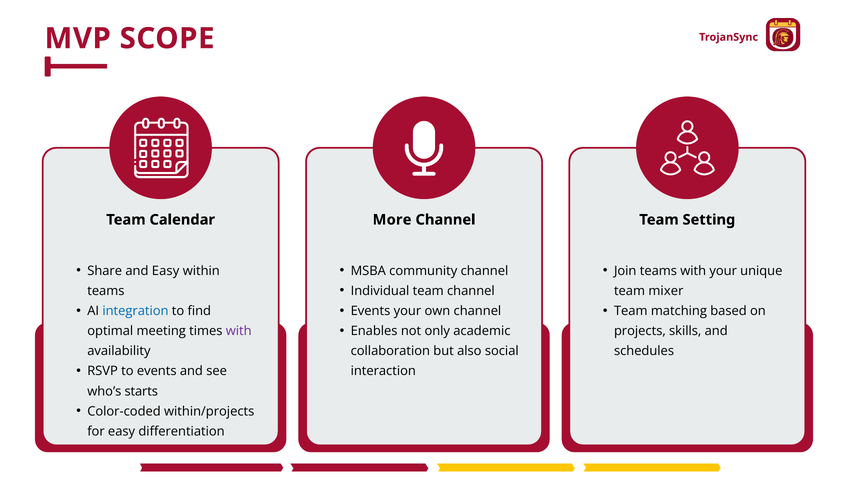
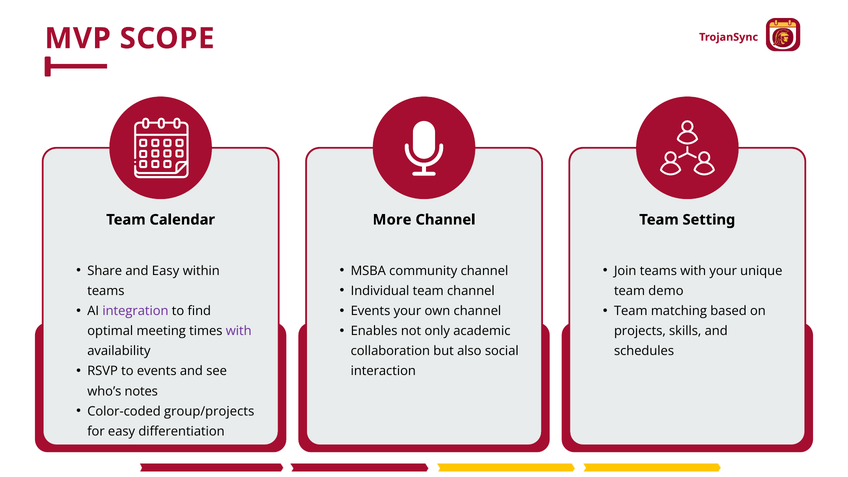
mixer: mixer -> demo (666, 291)
integration colour: blue -> purple (135, 311)
starts: starts -> notes (141, 391)
within/projects: within/projects -> group/projects (209, 411)
